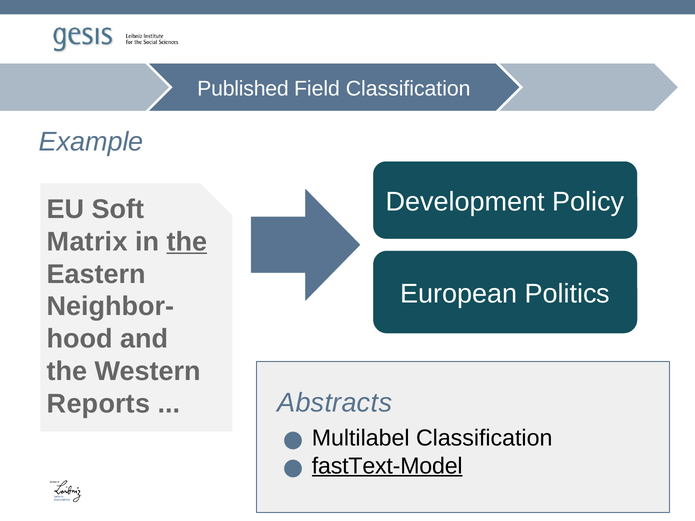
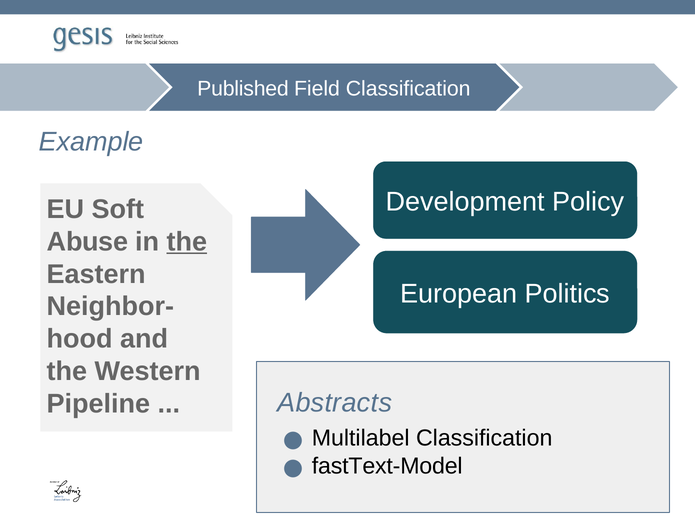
Matrix: Matrix -> Abuse (88, 242)
Reports: Reports -> Pipeline (99, 404)
fastText-Model underline: present -> none (387, 466)
